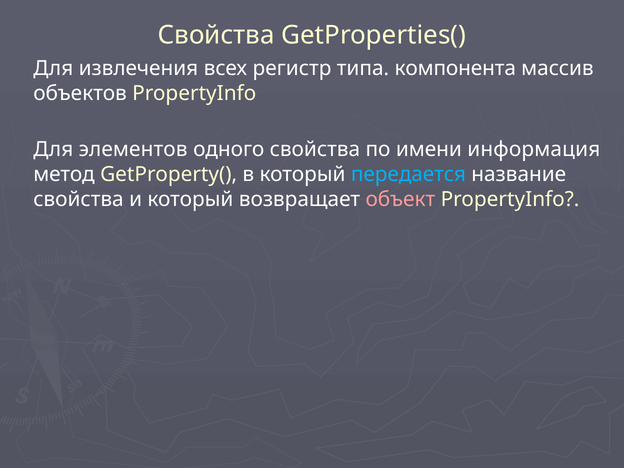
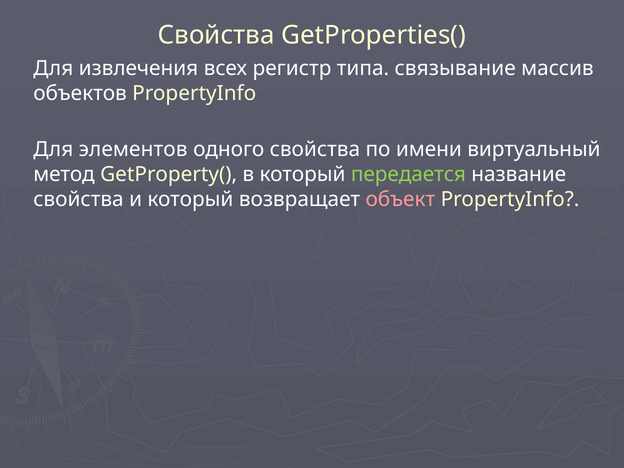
компонента: компонента -> связывание (455, 68)
информация: информация -> виртуальный (534, 149)
передается colour: light blue -> light green (408, 174)
